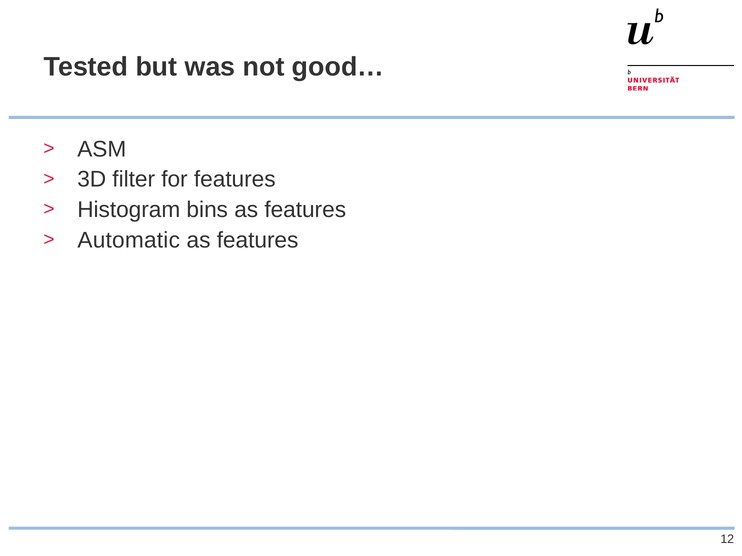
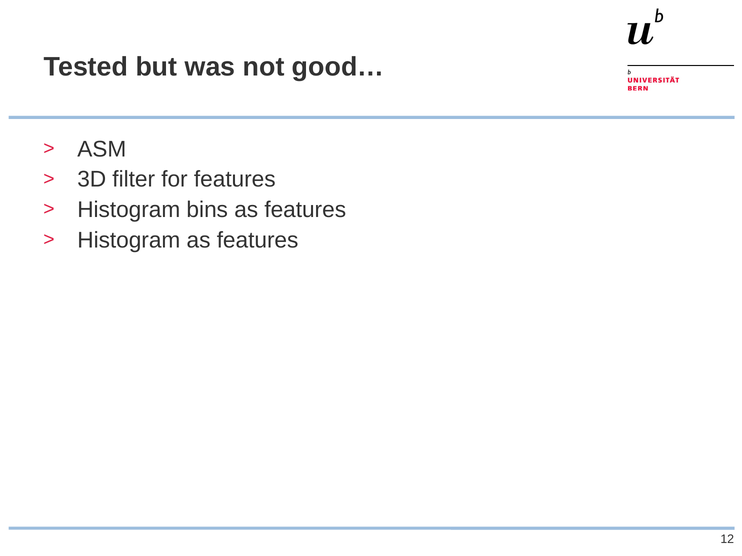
Automatic: Automatic -> Histogram (129, 240)
